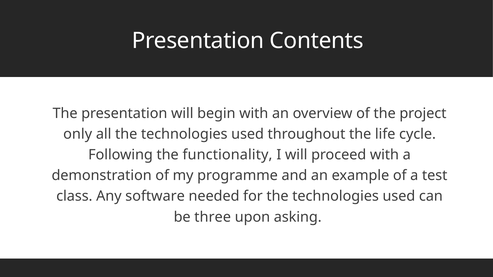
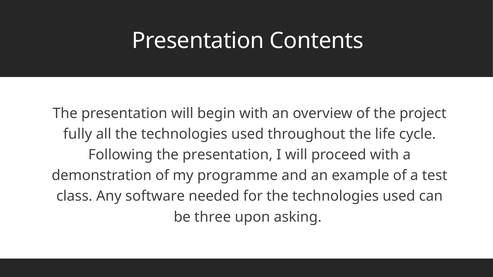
only: only -> fully (78, 134)
Following the functionality: functionality -> presentation (228, 155)
